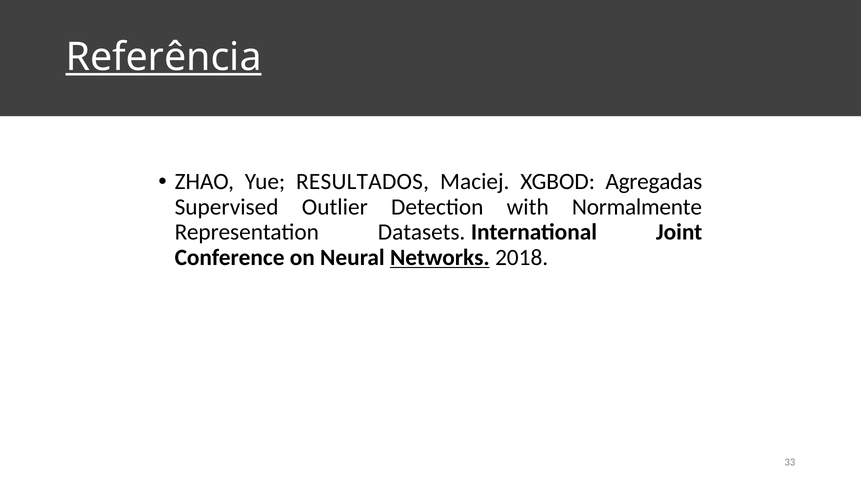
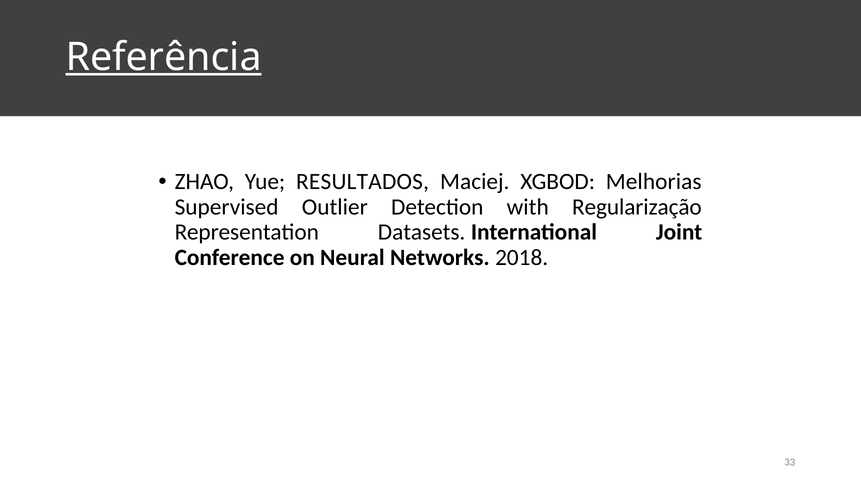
Agregadas: Agregadas -> Melhorias (654, 182)
Normalmente: Normalmente -> Regularização (637, 207)
Networks underline: present -> none (440, 258)
